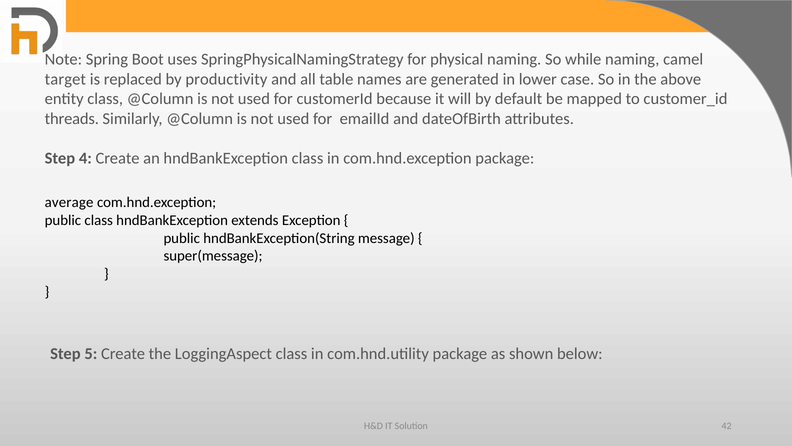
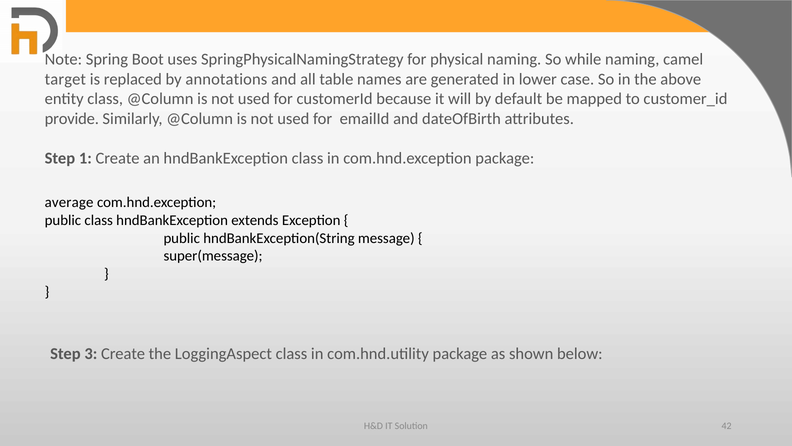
productivity: productivity -> annotations (226, 79)
threads: threads -> provide (72, 119)
4: 4 -> 1 (85, 158)
5: 5 -> 3 (91, 353)
